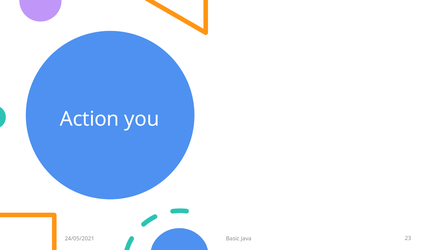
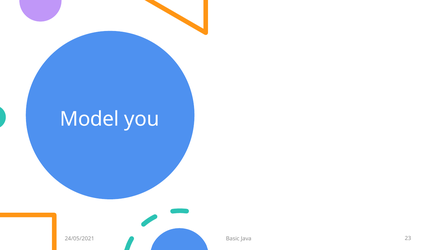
Action: Action -> Model (90, 119)
